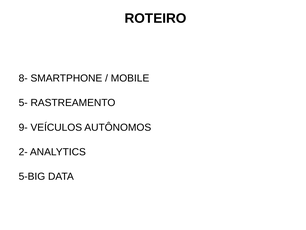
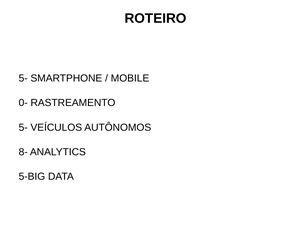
8-: 8- -> 5- (23, 78)
5-: 5- -> 0- (23, 103)
9-: 9- -> 5- (23, 127)
2-: 2- -> 8- (23, 152)
